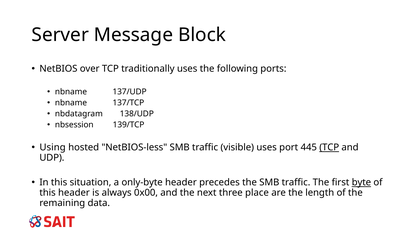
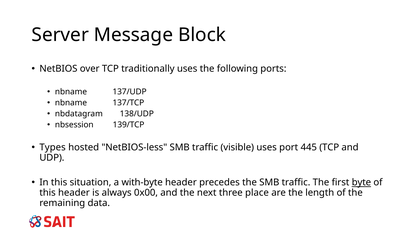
Using: Using -> Types (53, 148)
TCP underline: present -> none (329, 148)
only-byte: only-byte -> with-byte (142, 183)
